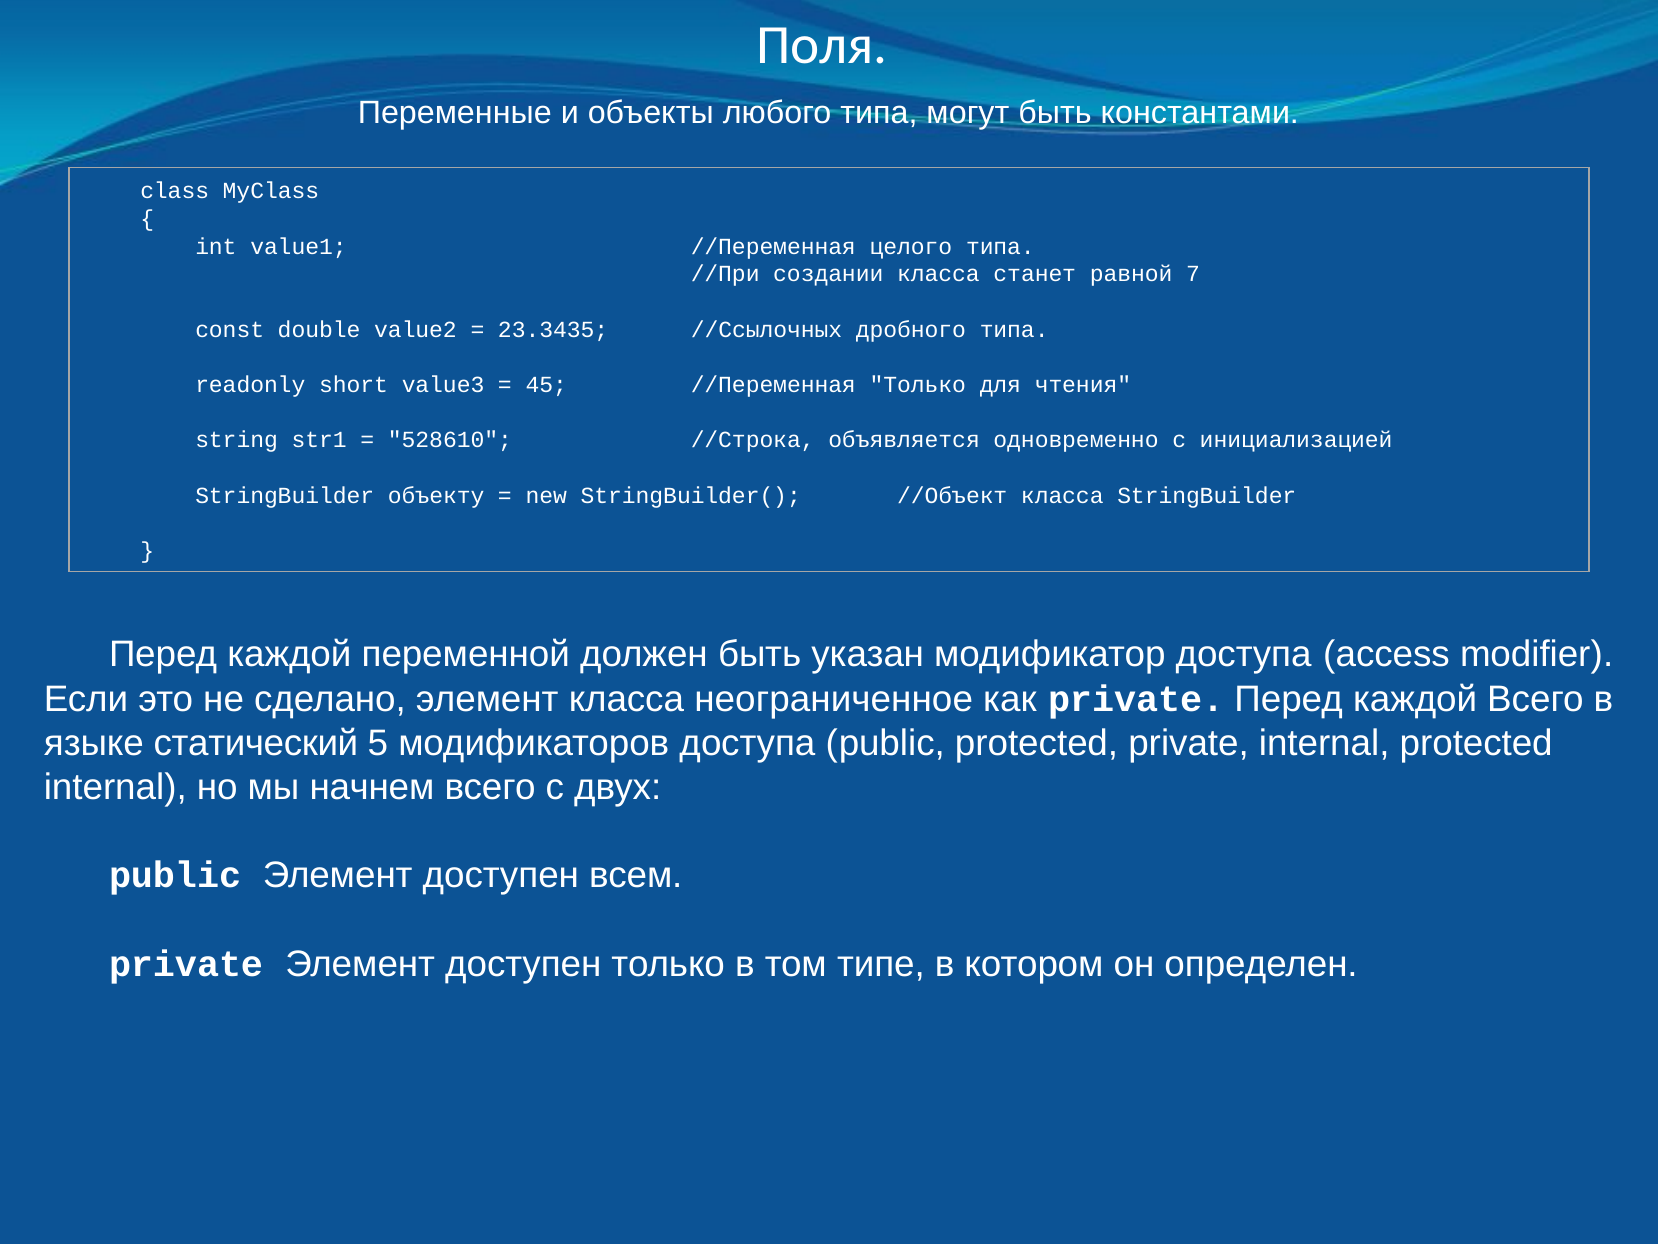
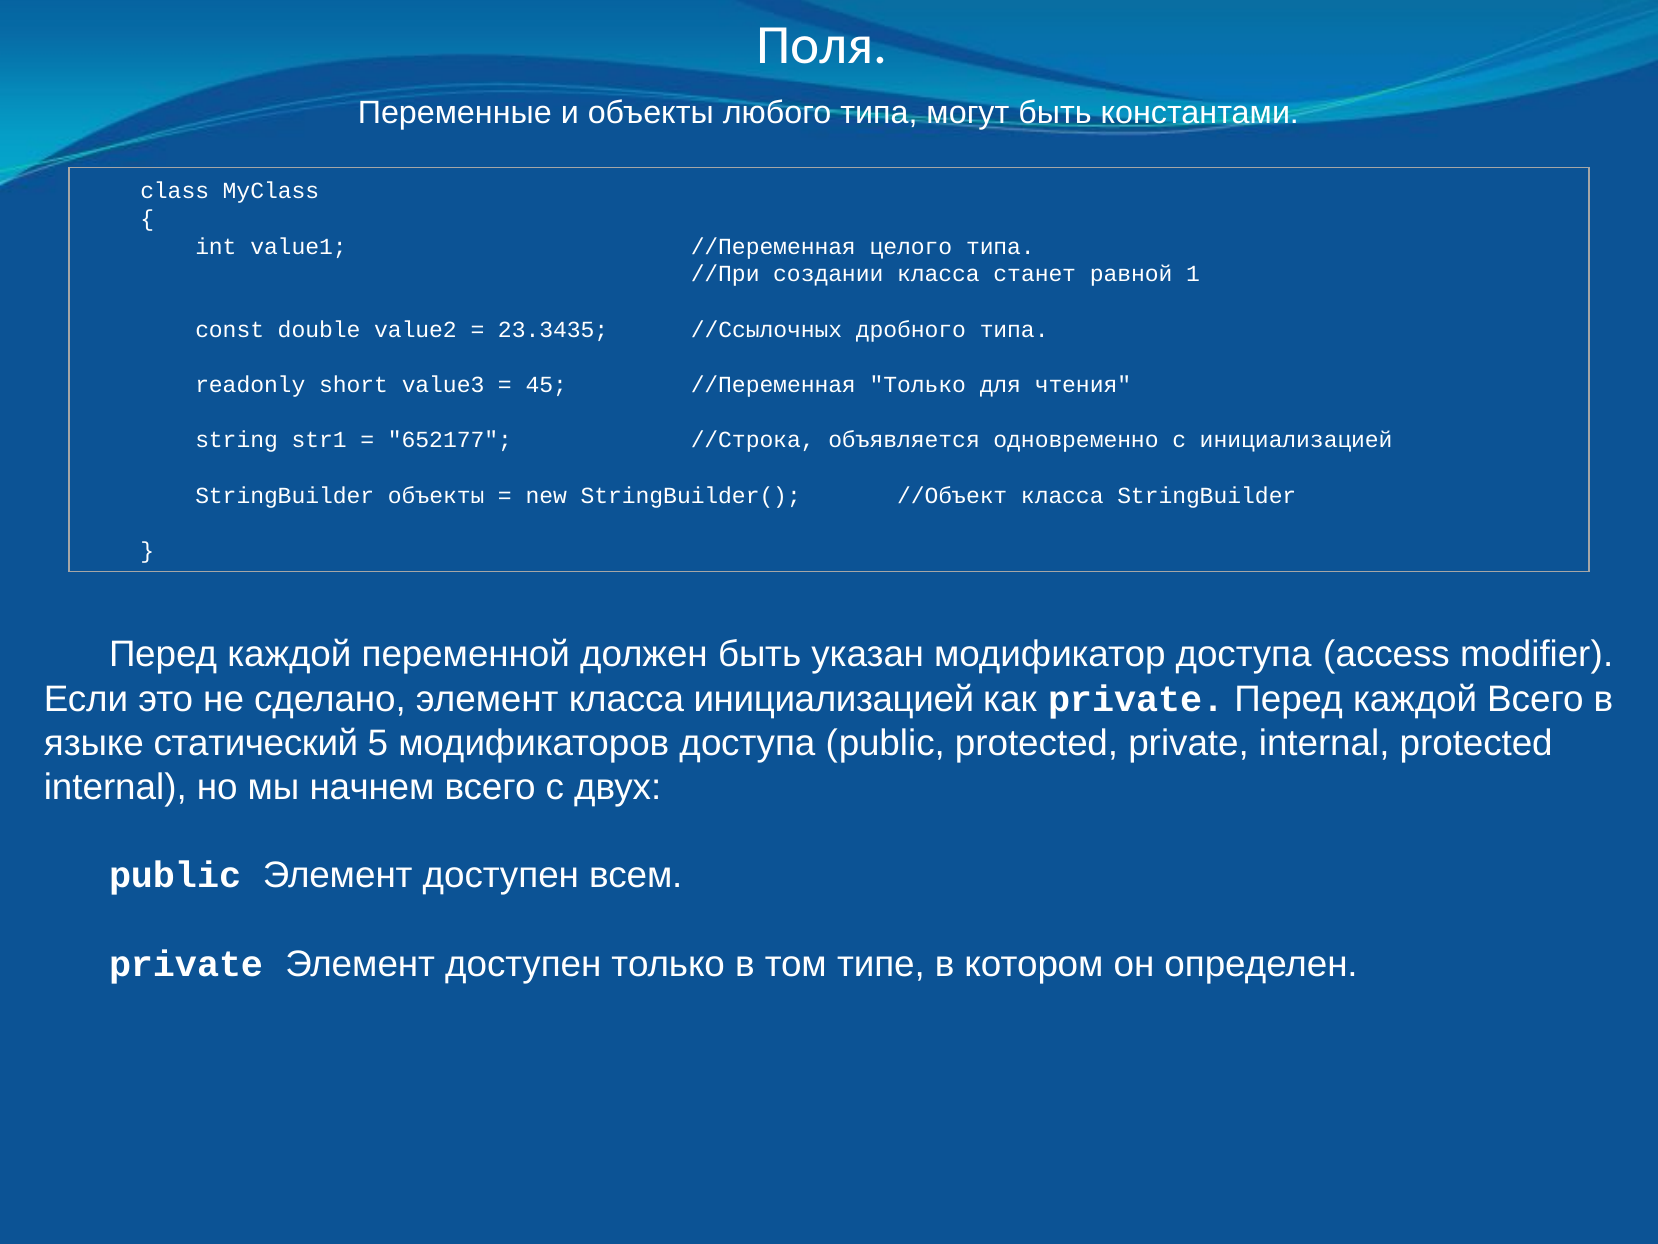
7: 7 -> 1 (1193, 274)
528610: 528610 -> 652177 (450, 440)
StringBuilder объекту: объекту -> объекты (436, 496)
класса неограниченное: неограниченное -> инициализацией (834, 699)
